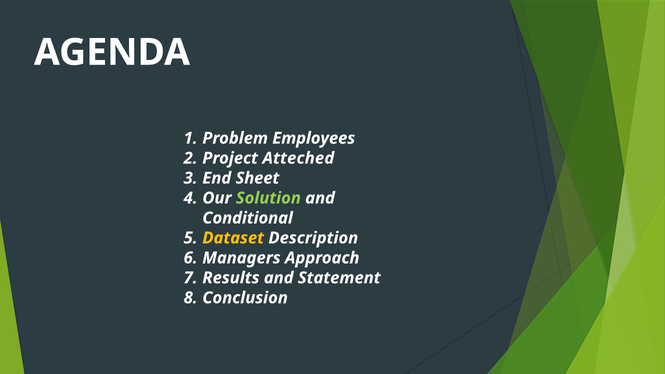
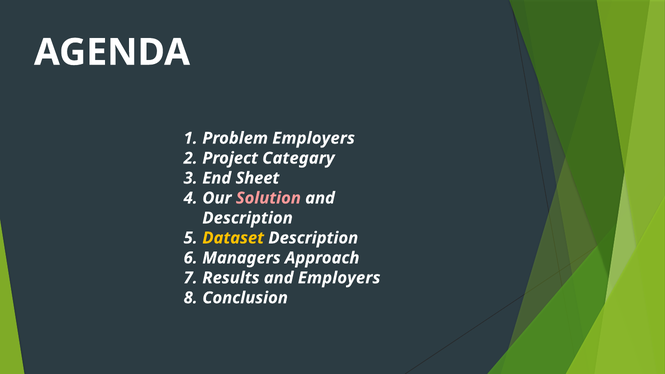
Problem Employees: Employees -> Employers (314, 138)
Atteched: Atteched -> Categary (298, 158)
Solution colour: light green -> pink (268, 198)
Conditional: Conditional -> Description (248, 218)
and Statement: Statement -> Employers (339, 278)
